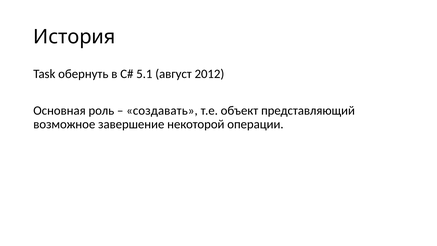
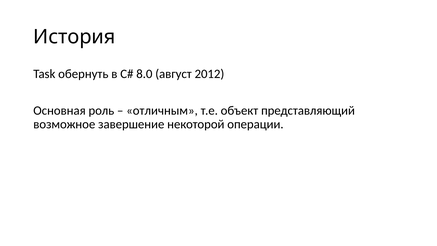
5.1: 5.1 -> 8.0 (144, 74)
создавать: создавать -> отличным (162, 111)
